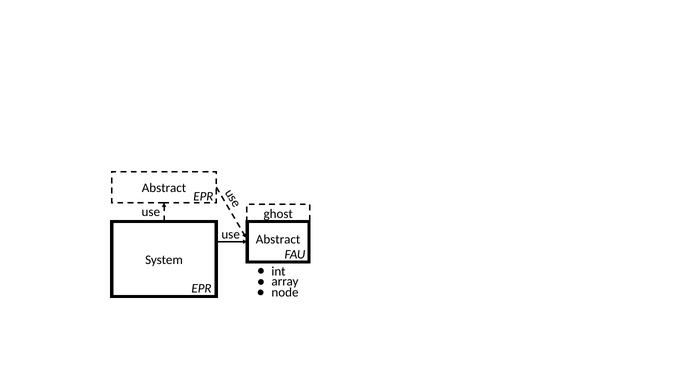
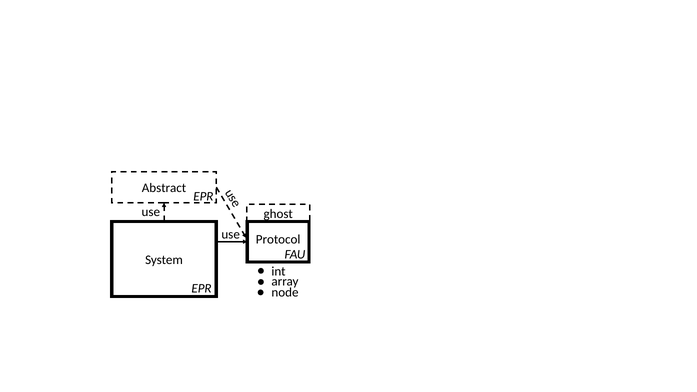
Abstract: Abstract -> Protocol (278, 240)
